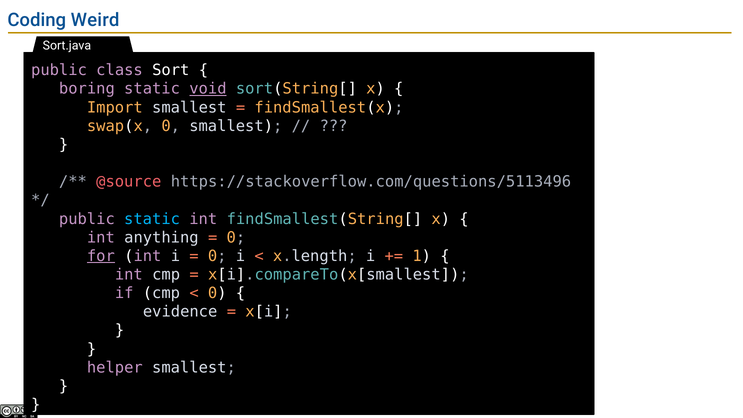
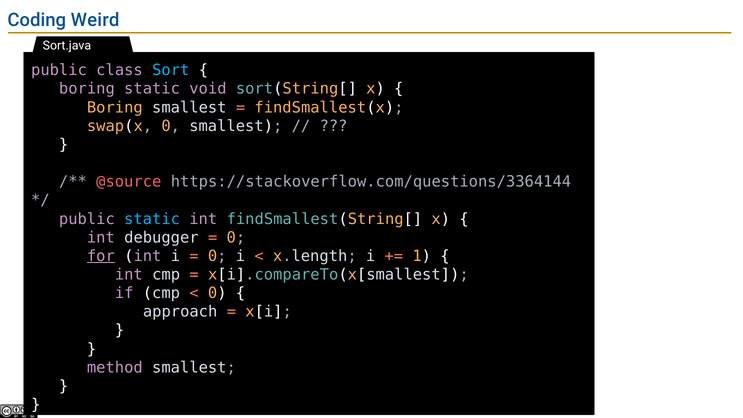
Sort colour: white -> light blue (171, 70)
void underline: present -> none (208, 89)
Import: Import -> Boring (115, 107)
https://stackoverflow.com/questions/5113496: https://stackoverflow.com/questions/5113496 -> https://stackoverflow.com/questions/3364144 (371, 182)
anything: anything -> debugger (161, 237)
evidence: evidence -> approach (180, 312)
helper: helper -> method (115, 367)
